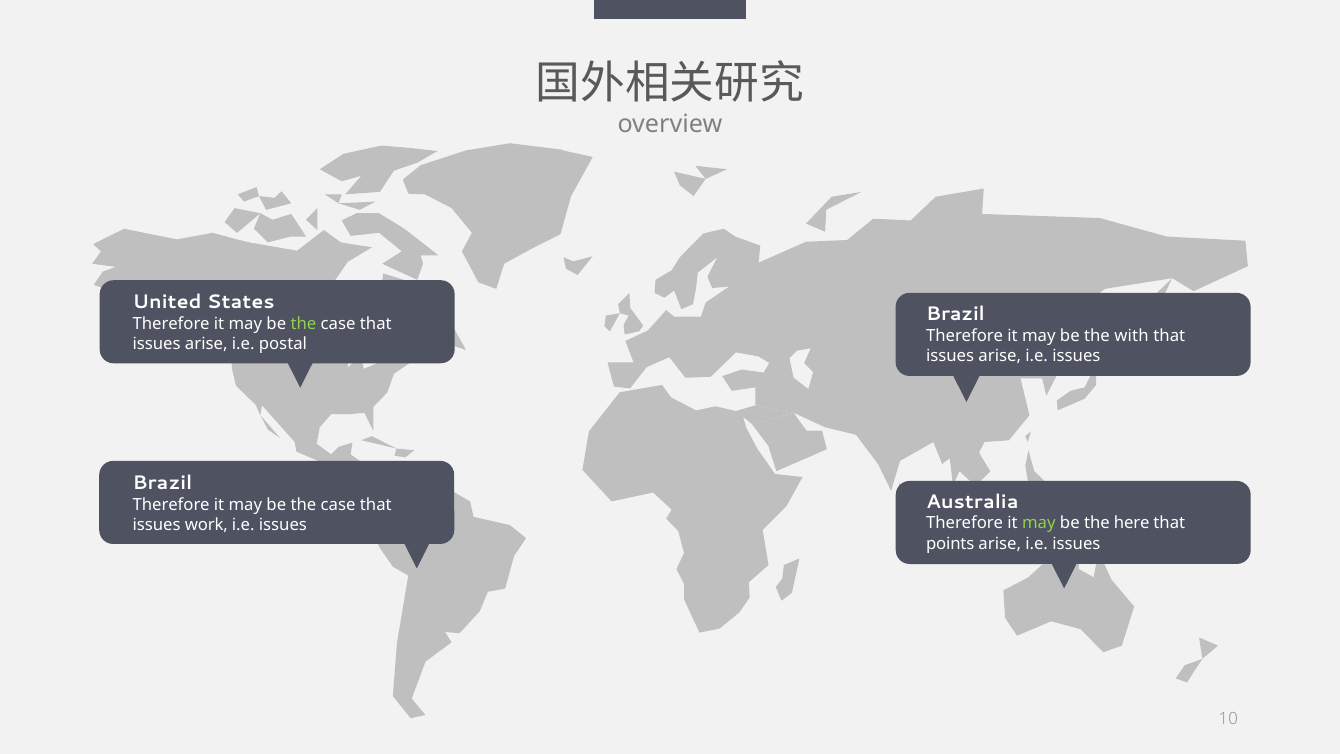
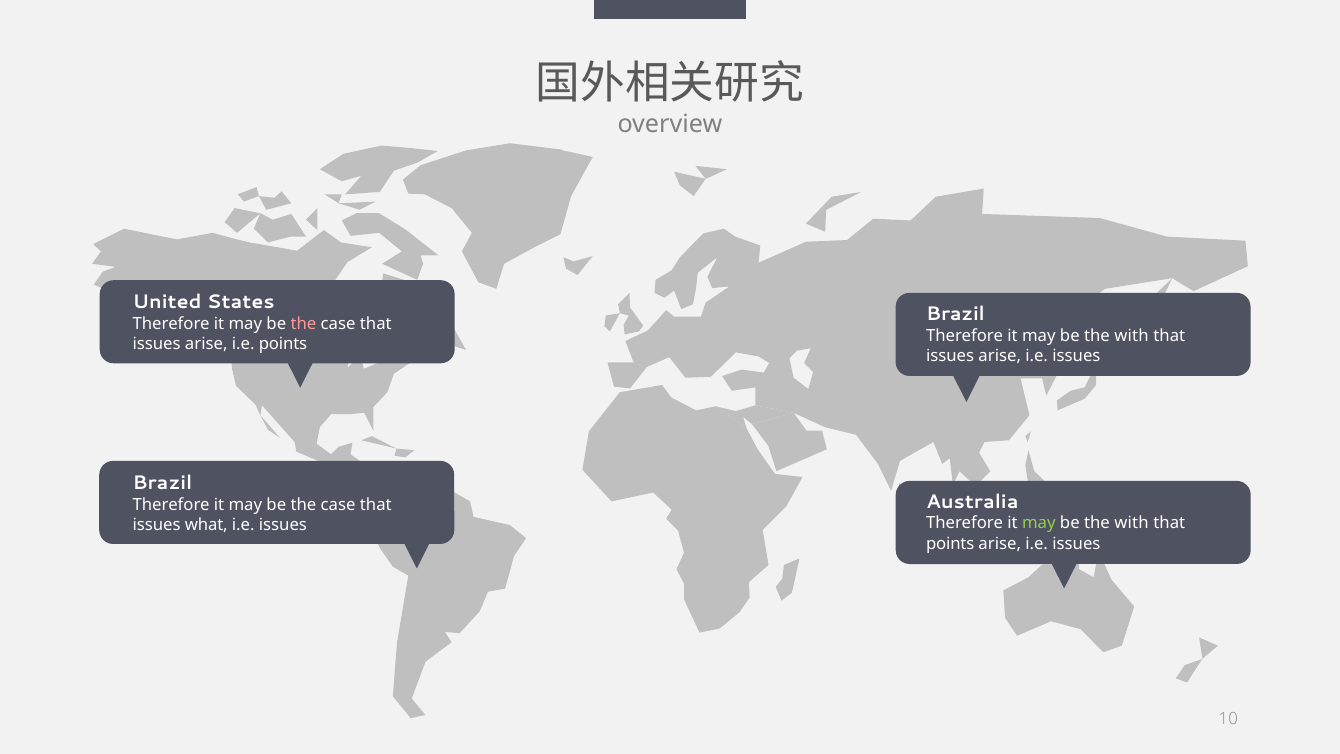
the colour: light green -> pink (303, 323)
i.e postal: postal -> points (283, 344)
here: here -> with (1131, 523)
work: work -> what (206, 524)
